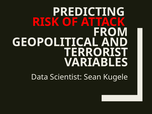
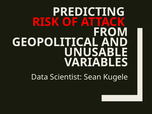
TERRORIST: TERRORIST -> UNUSABLE (96, 52)
